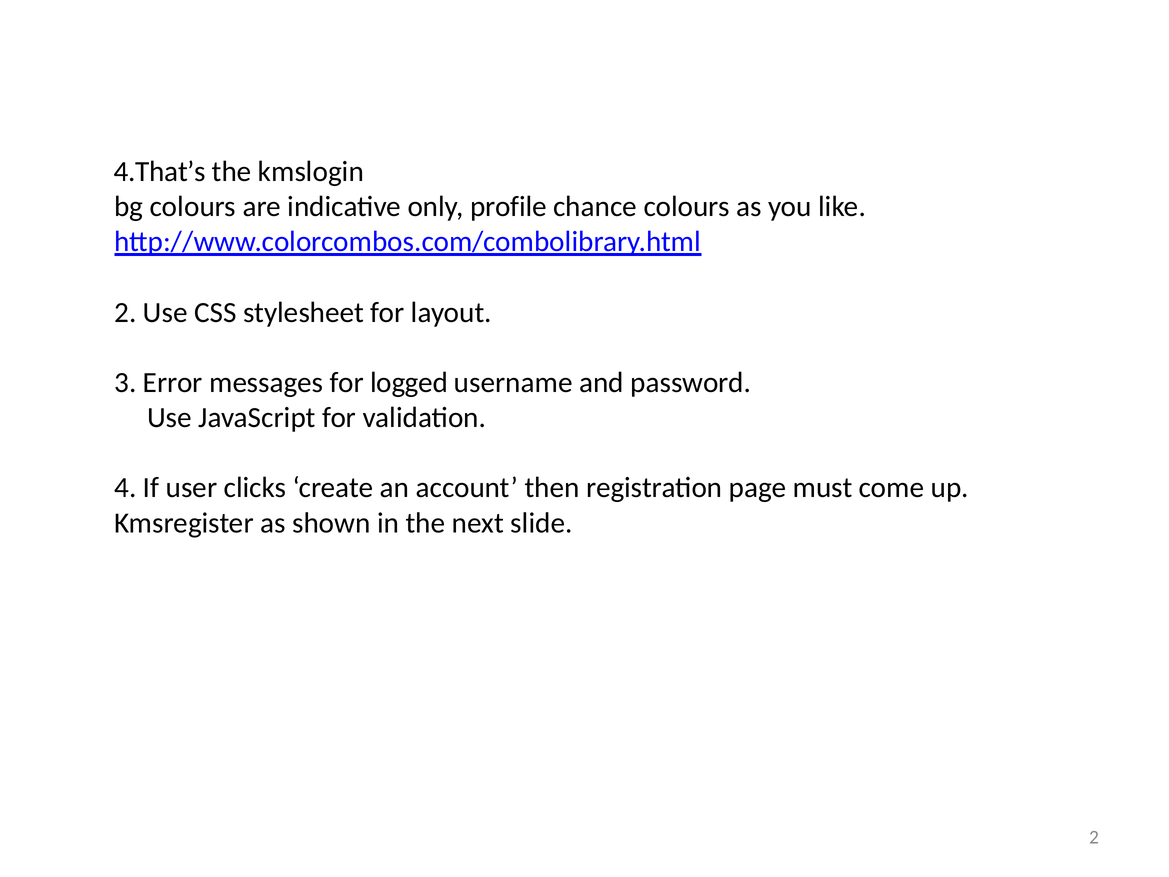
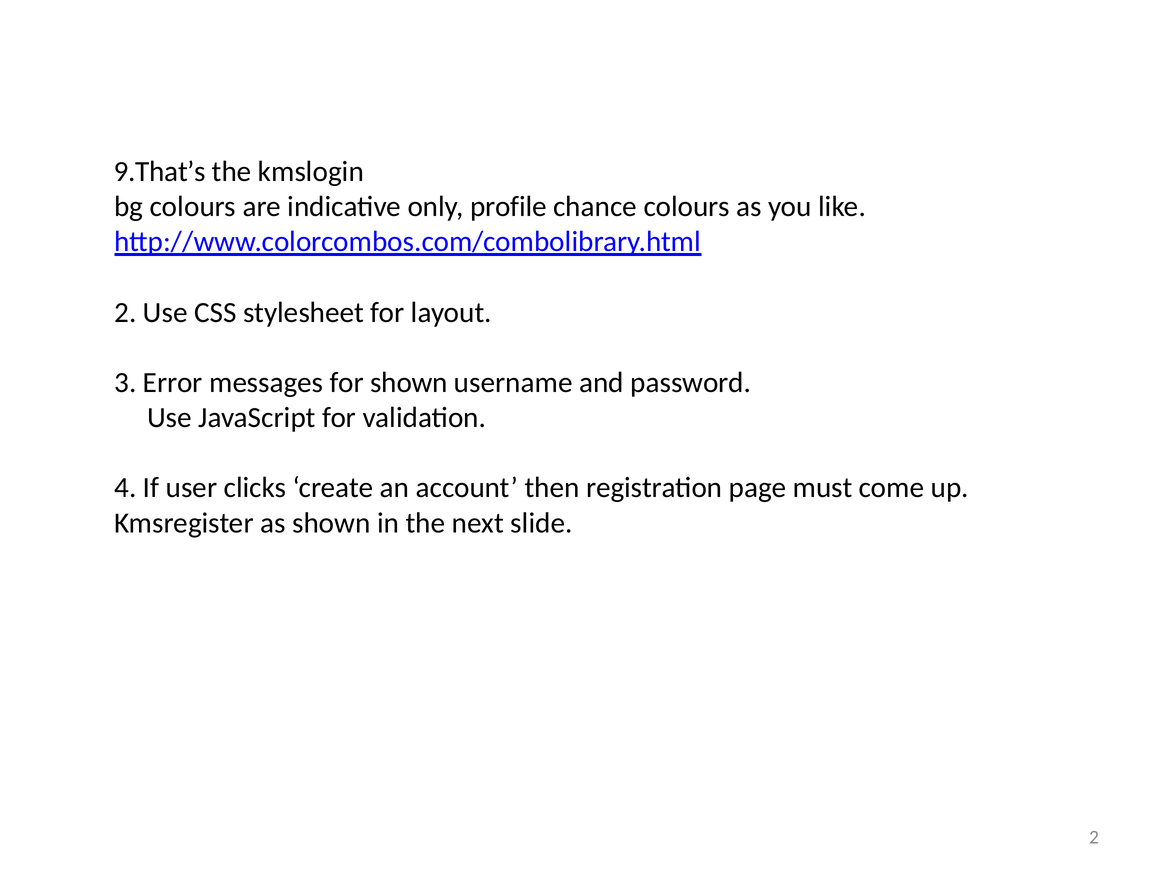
4.That’s: 4.That’s -> 9.That’s (160, 171)
for logged: logged -> shown (409, 382)
